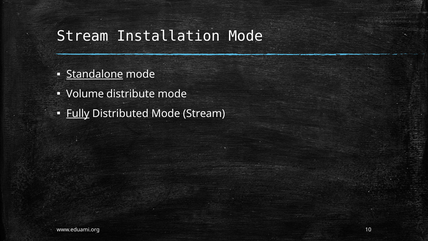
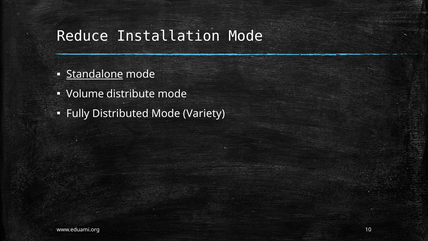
Stream: Stream -> Reduce (82, 36)
Fully underline: present -> none (78, 113)
Mode Stream: Stream -> Variety (204, 113)
